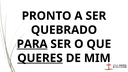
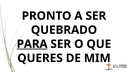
QUERES underline: present -> none (40, 58)
